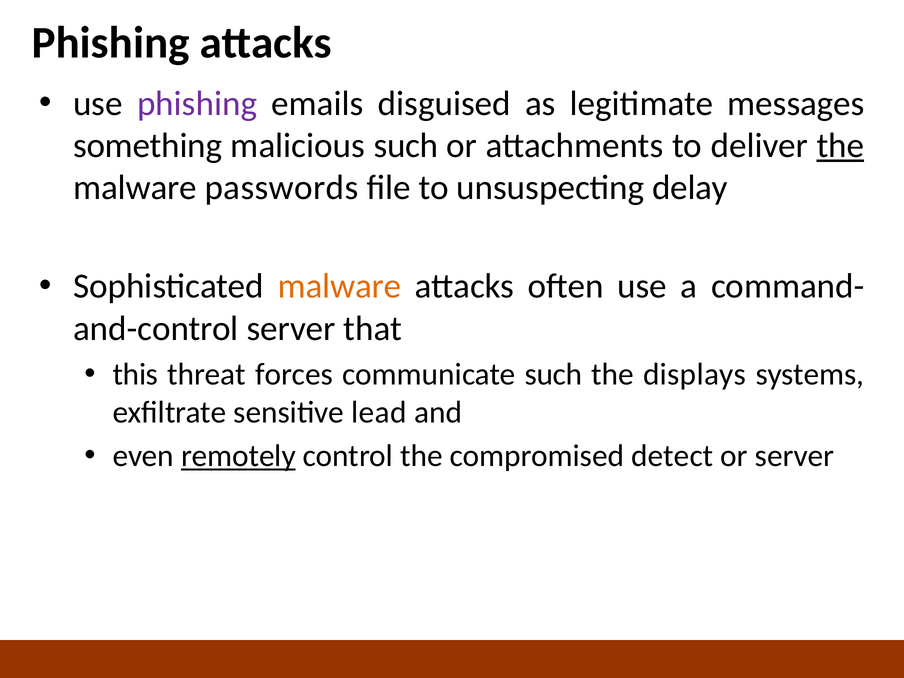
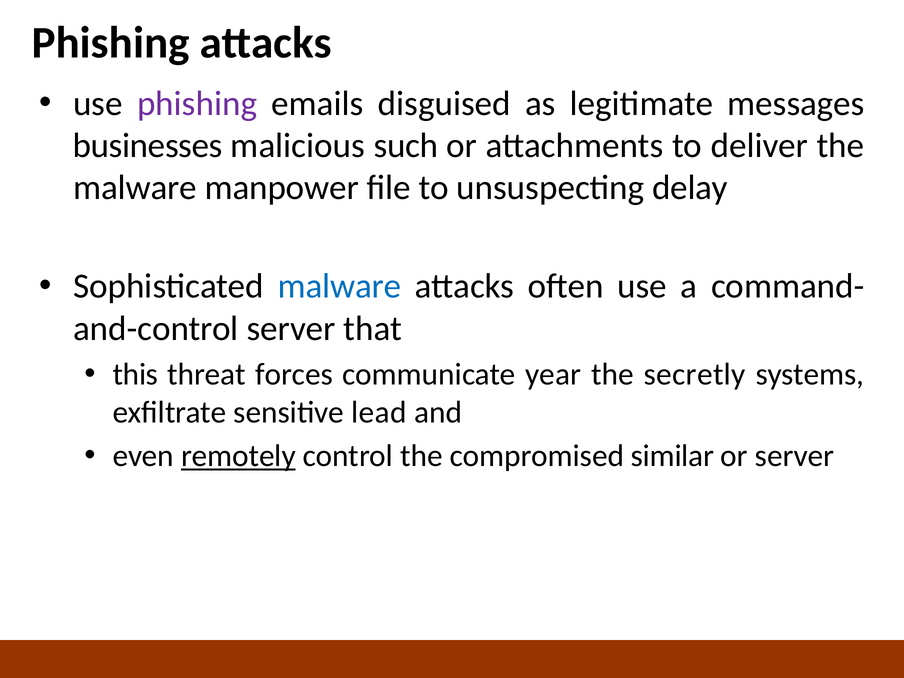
something: something -> businesses (148, 146)
the underline: present -> none (840, 146)
passwords: passwords -> manpower (282, 188)
malware colour: orange -> blue (339, 286)
communicate such: such -> year (553, 375)
displays: displays -> secretly (695, 375)
detect: detect -> similar (672, 456)
